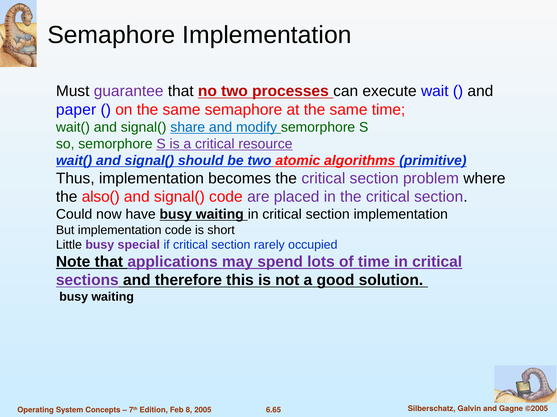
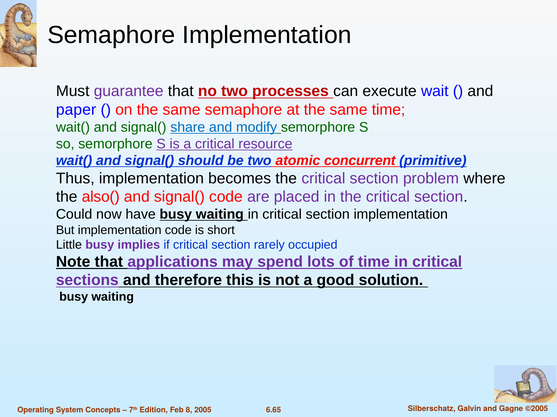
algorithms: algorithms -> concurrent (360, 161)
special: special -> implies (139, 245)
